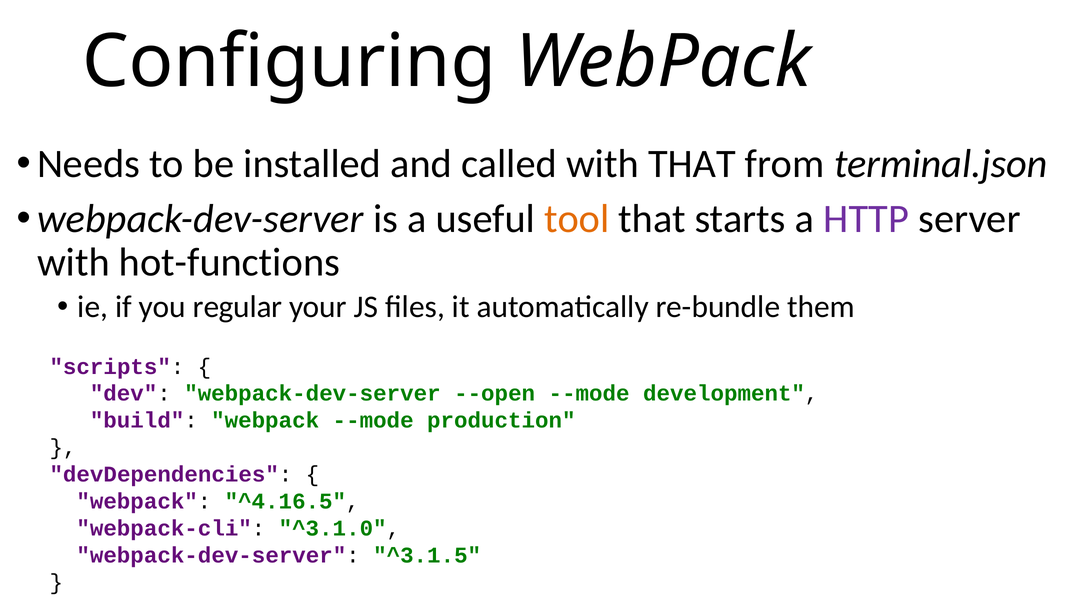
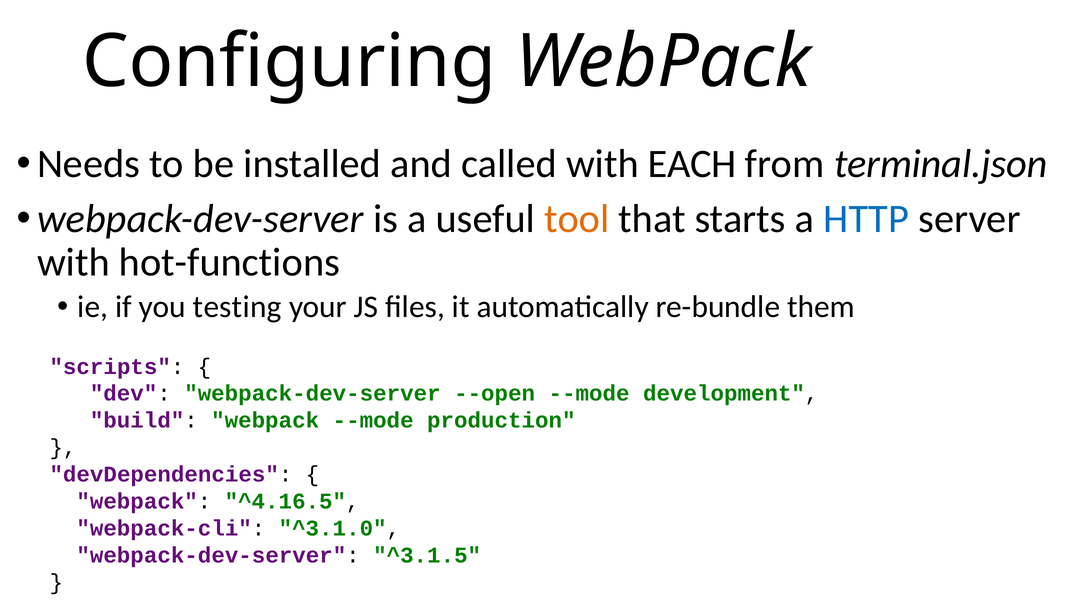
with THAT: THAT -> EACH (692, 164)
HTTP colour: purple -> blue (866, 219)
regular: regular -> testing (237, 307)
